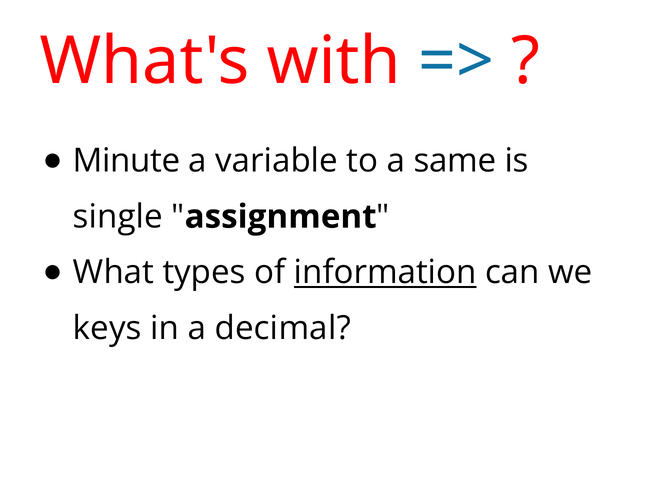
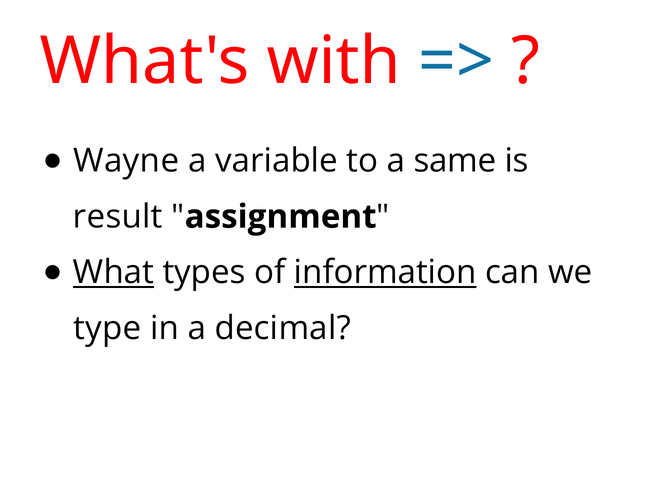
Minute: Minute -> Wayne (126, 161)
single: single -> result (118, 216)
What underline: none -> present (113, 272)
keys: keys -> type (107, 328)
